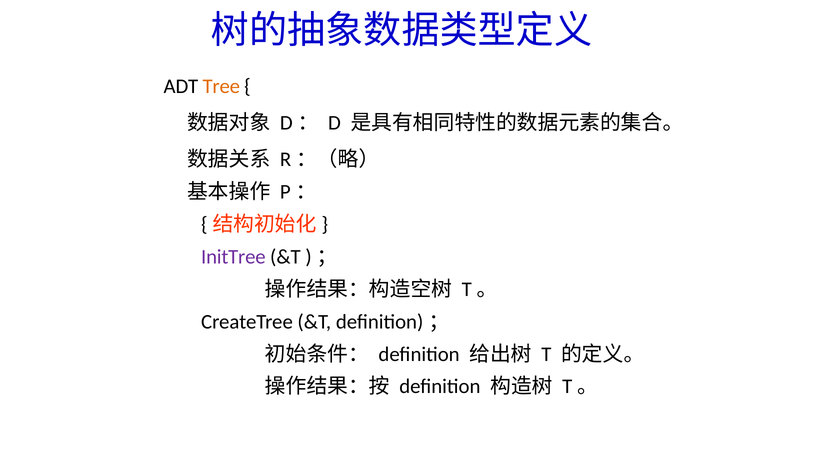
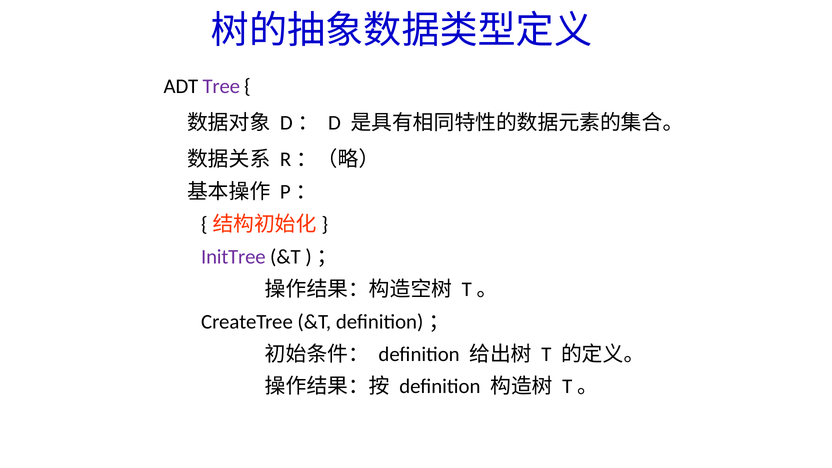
Tree colour: orange -> purple (221, 86)
